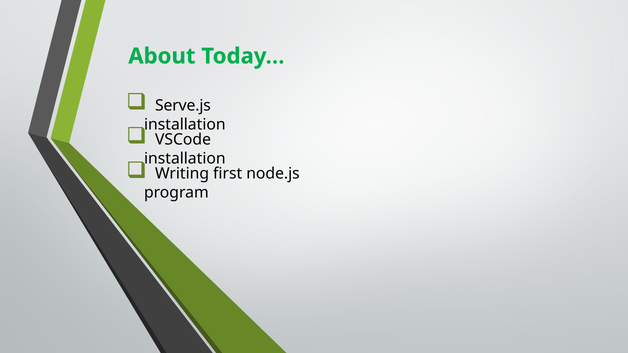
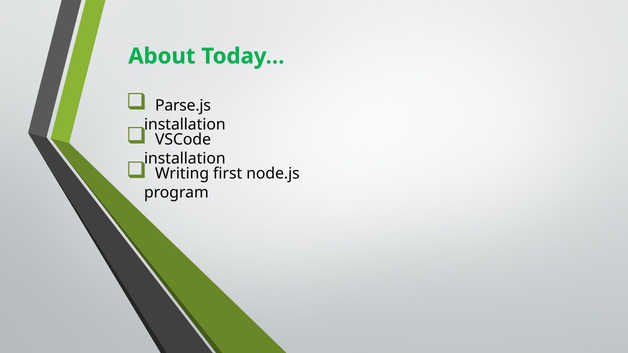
Serve.js: Serve.js -> Parse.js (183, 106)
